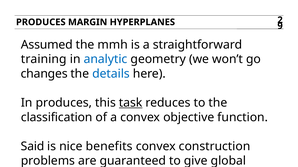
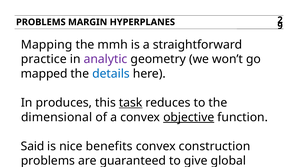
PRODUCES: PRODUCES -> PROBLEMS (41, 22)
Assumed: Assumed -> Mapping (47, 45)
training: training -> practice (44, 59)
analytic colour: blue -> purple (106, 59)
changes: changes -> mapped (44, 74)
classification: classification -> dimensional (57, 117)
objective underline: none -> present (189, 117)
